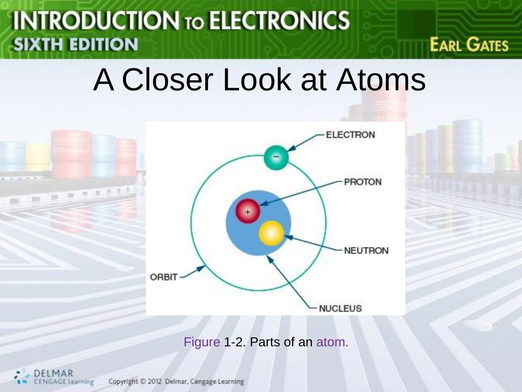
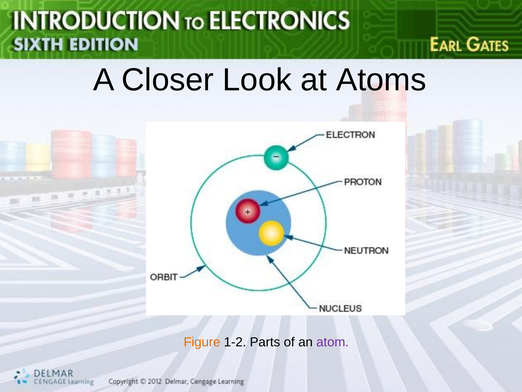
Figure colour: purple -> orange (202, 342)
